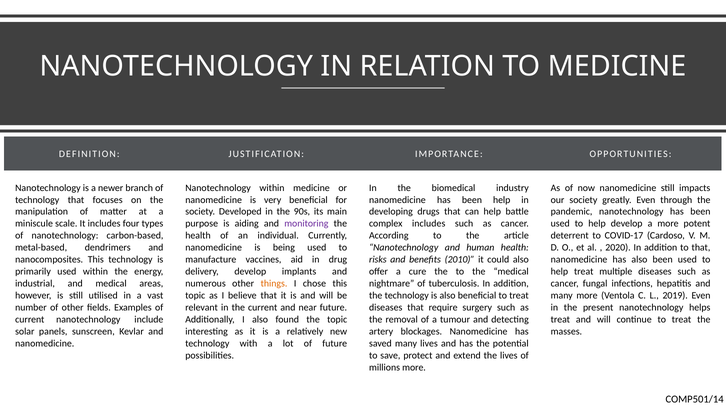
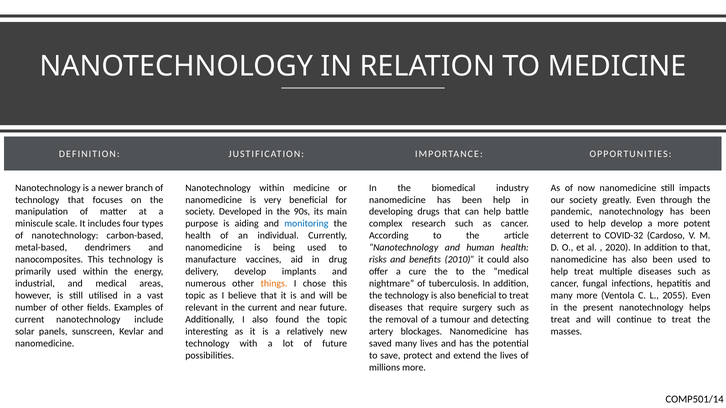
monitoring colour: purple -> blue (306, 224)
complex includes: includes -> research (429, 224)
COVID-17: COVID-17 -> COVID-32 (624, 236)
2019: 2019 -> 2055 (675, 296)
